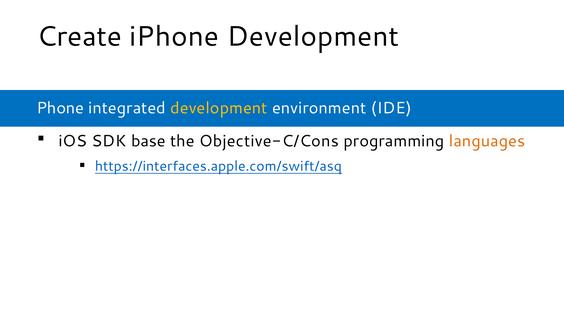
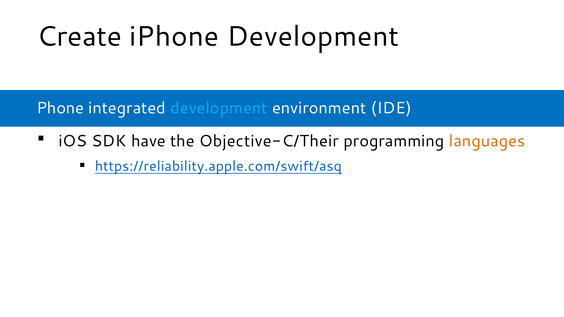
development colour: yellow -> light blue (219, 108)
base: base -> have (148, 141)
Objective-C/Cons: Objective-C/Cons -> Objective-C/Their (269, 141)
https://interfaces.apple.com/swift/asq: https://interfaces.apple.com/swift/asq -> https://reliability.apple.com/swift/asq (218, 166)
